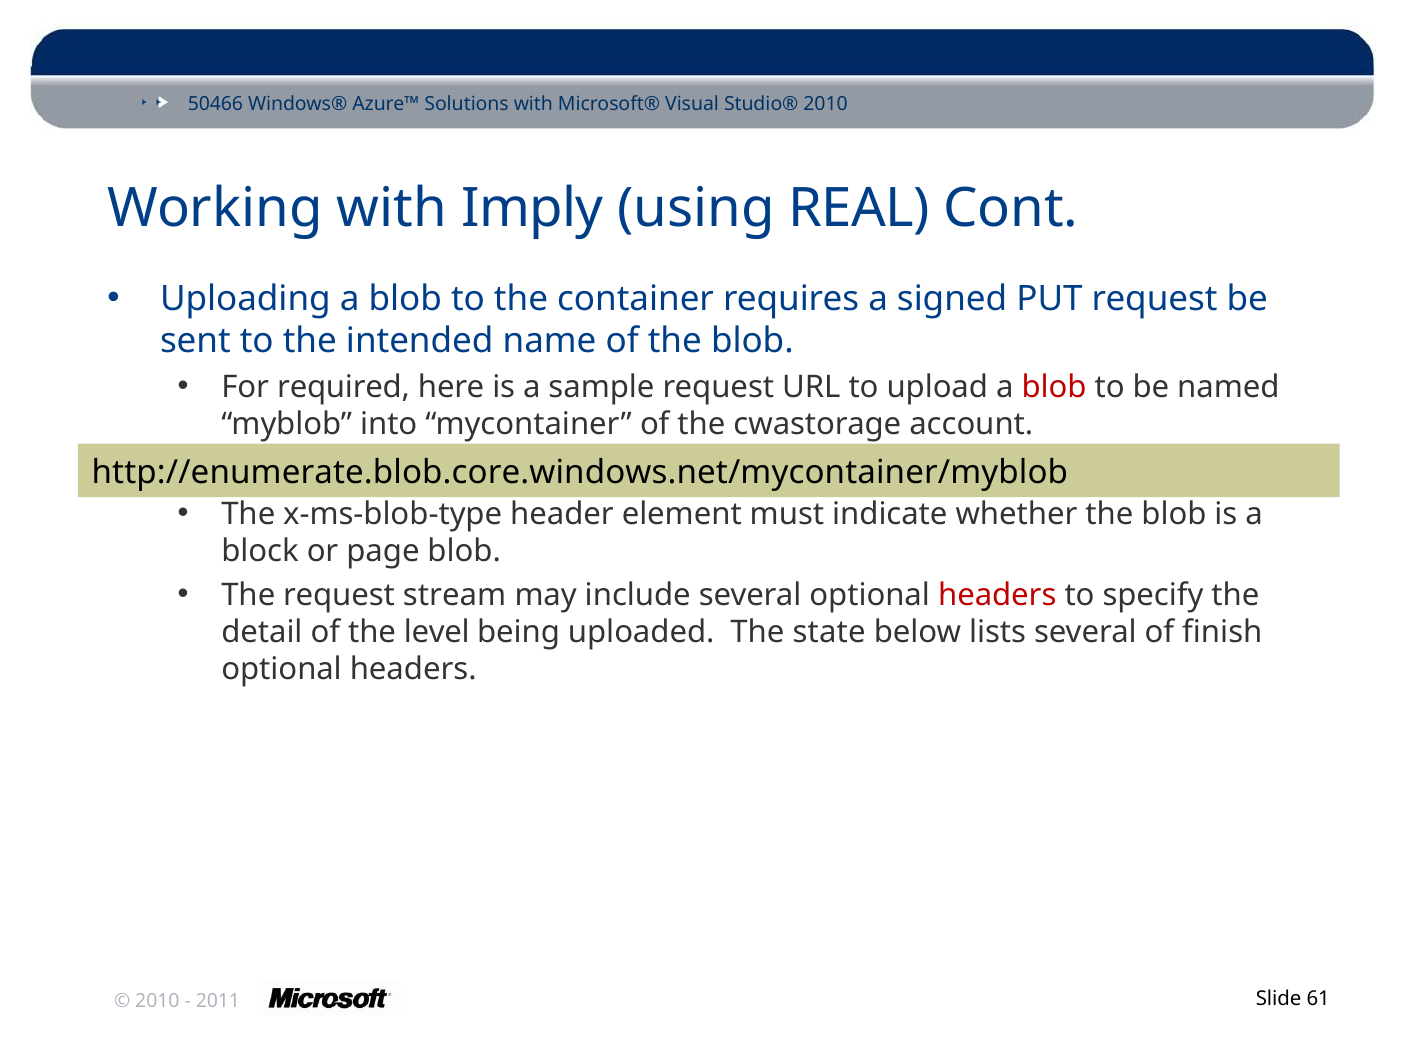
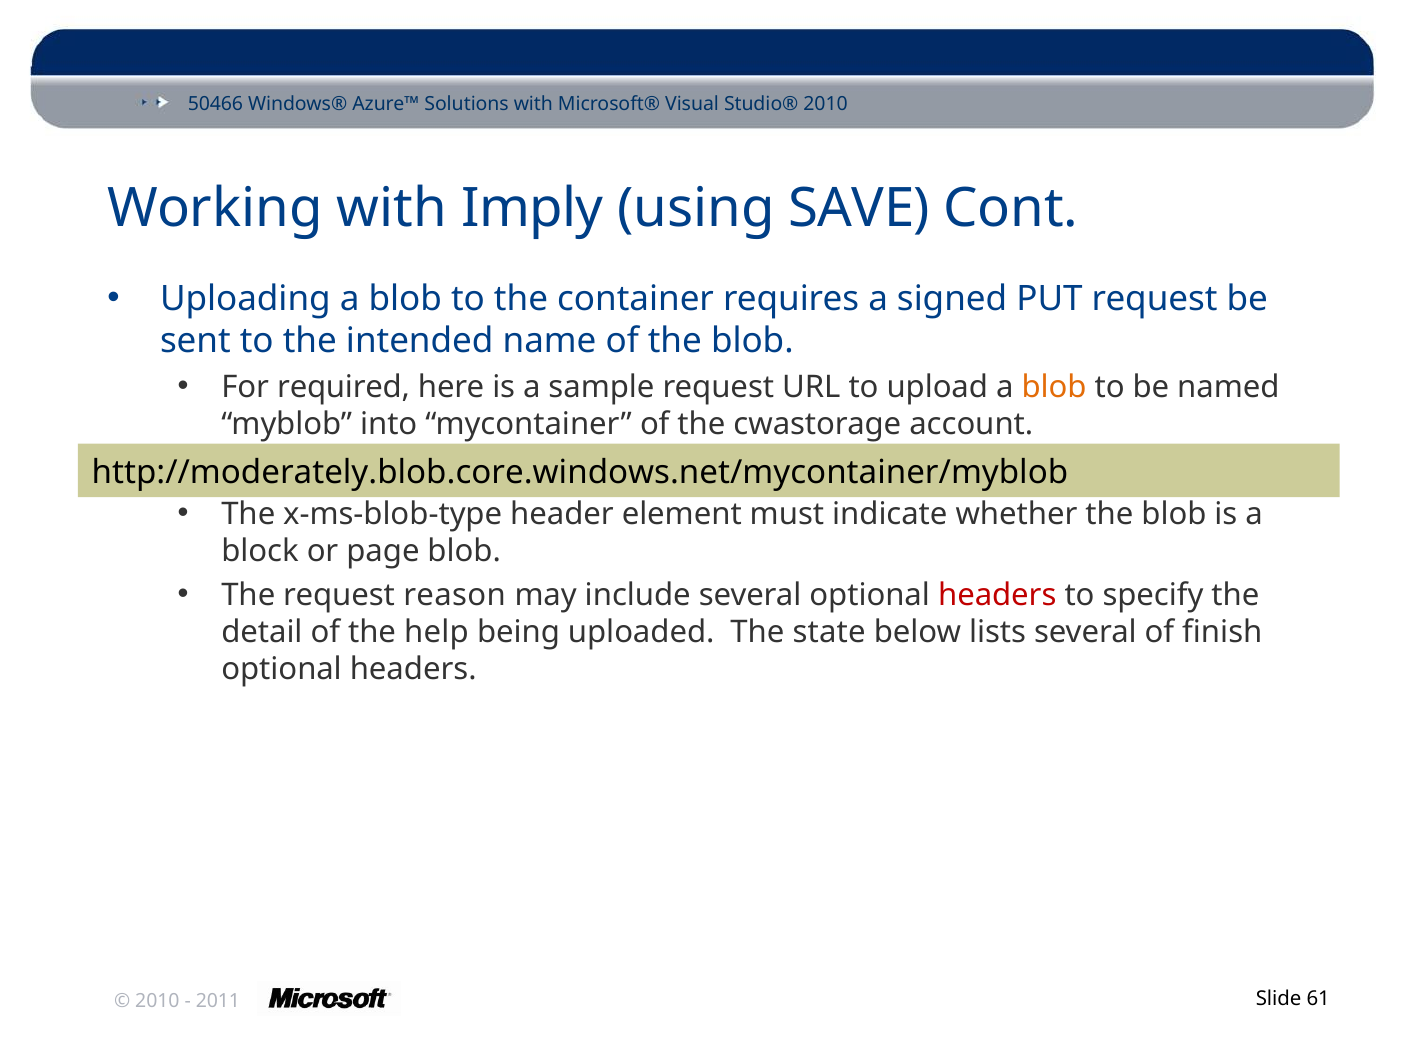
REAL: REAL -> SAVE (859, 208)
blob colour: red -> orange (1054, 387)
http://enumerate.blob.core.windows.net/mycontainer/myblob: http://enumerate.blob.core.windows.net/mycontainer/myblob -> http://moderately.blob.core.windows.net/mycontainer/myblob (580, 473)
stream: stream -> reason (455, 595)
level: level -> help (436, 633)
